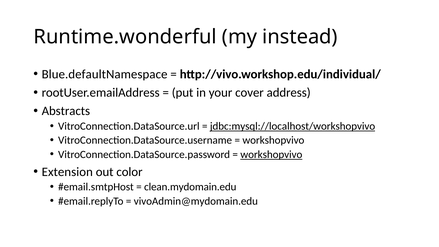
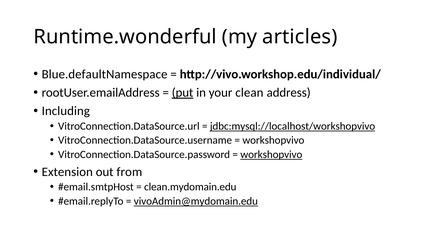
instead: instead -> articles (300, 37)
put underline: none -> present (183, 93)
cover: cover -> clean (249, 93)
Abstracts: Abstracts -> Including (66, 111)
color: color -> from (129, 172)
vivoAdmin@mydomain.edu underline: none -> present (196, 201)
